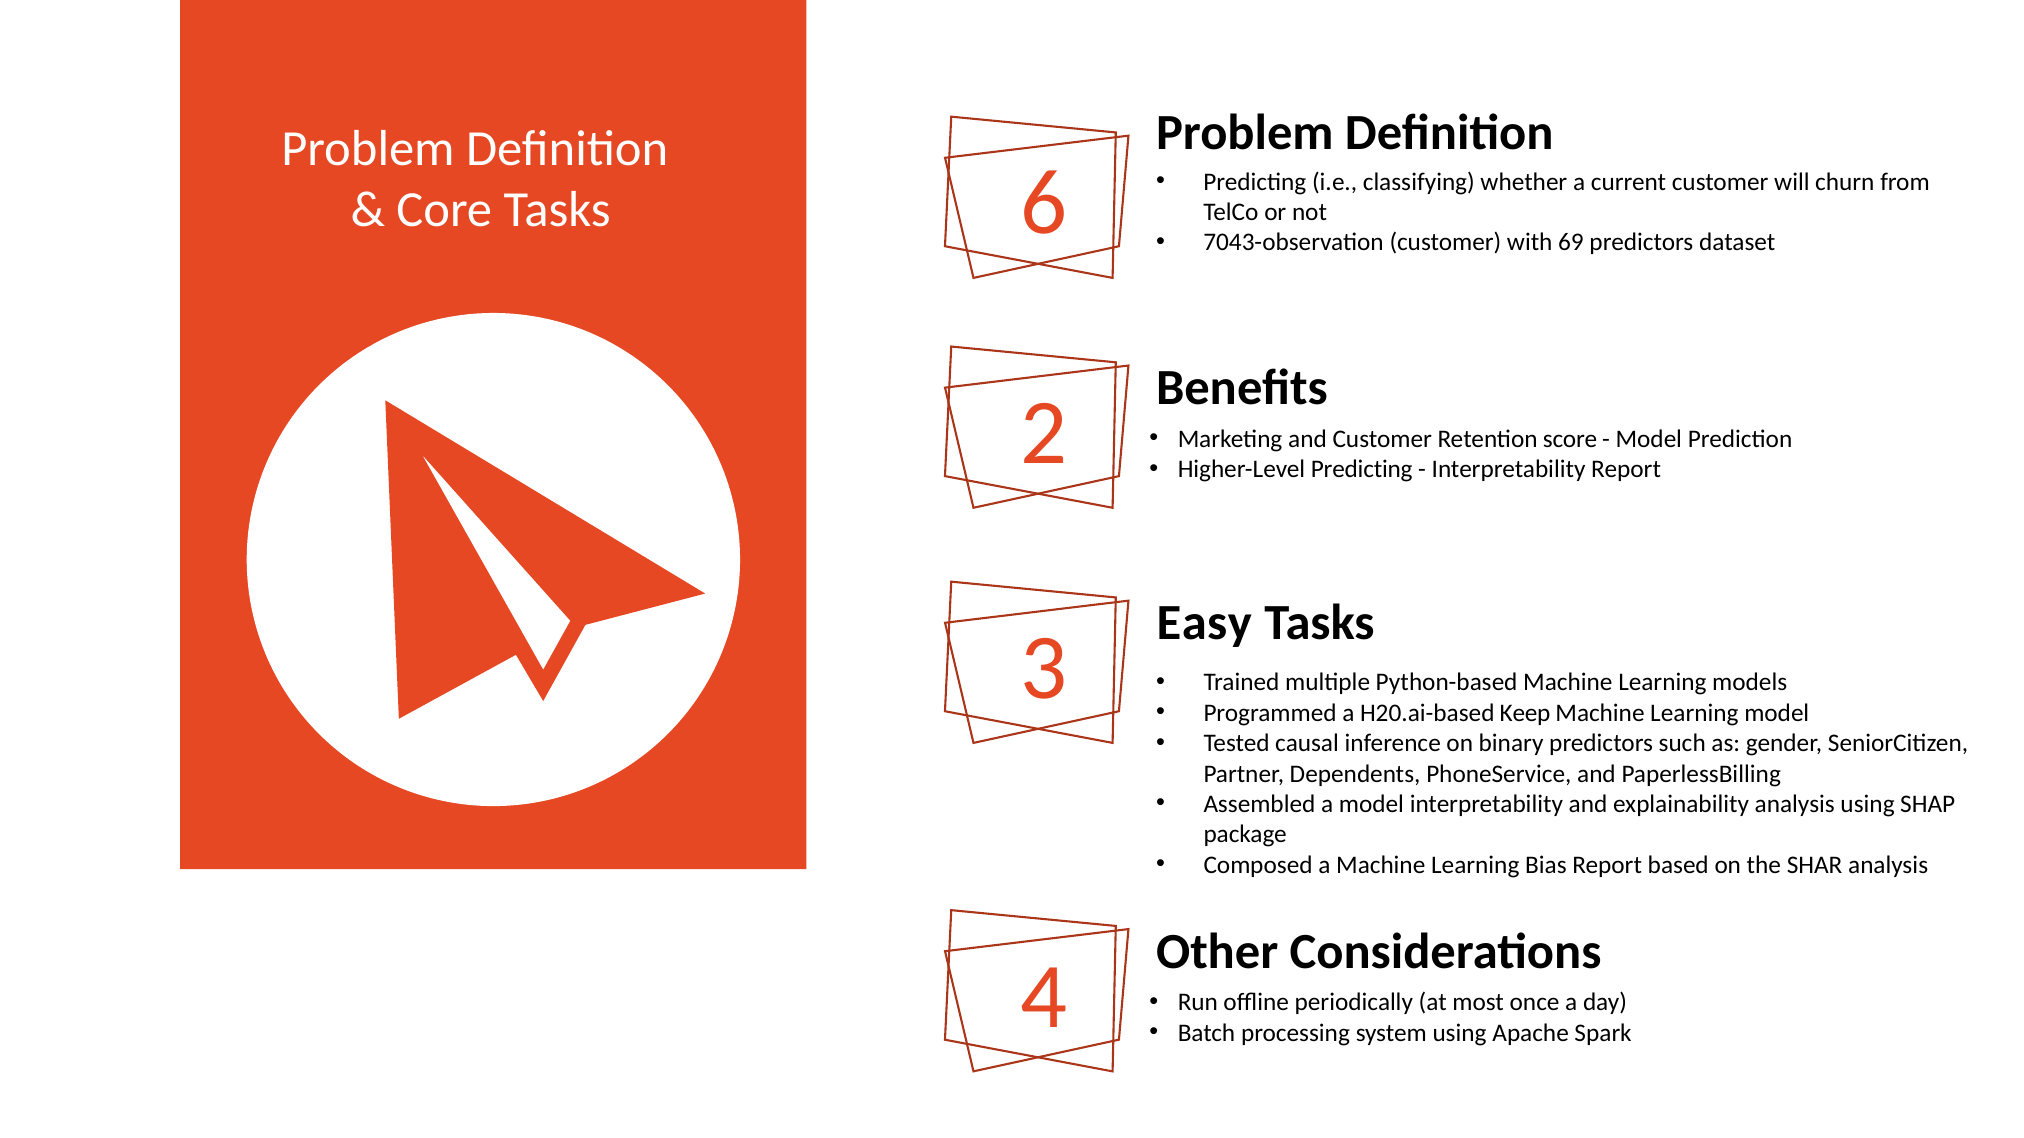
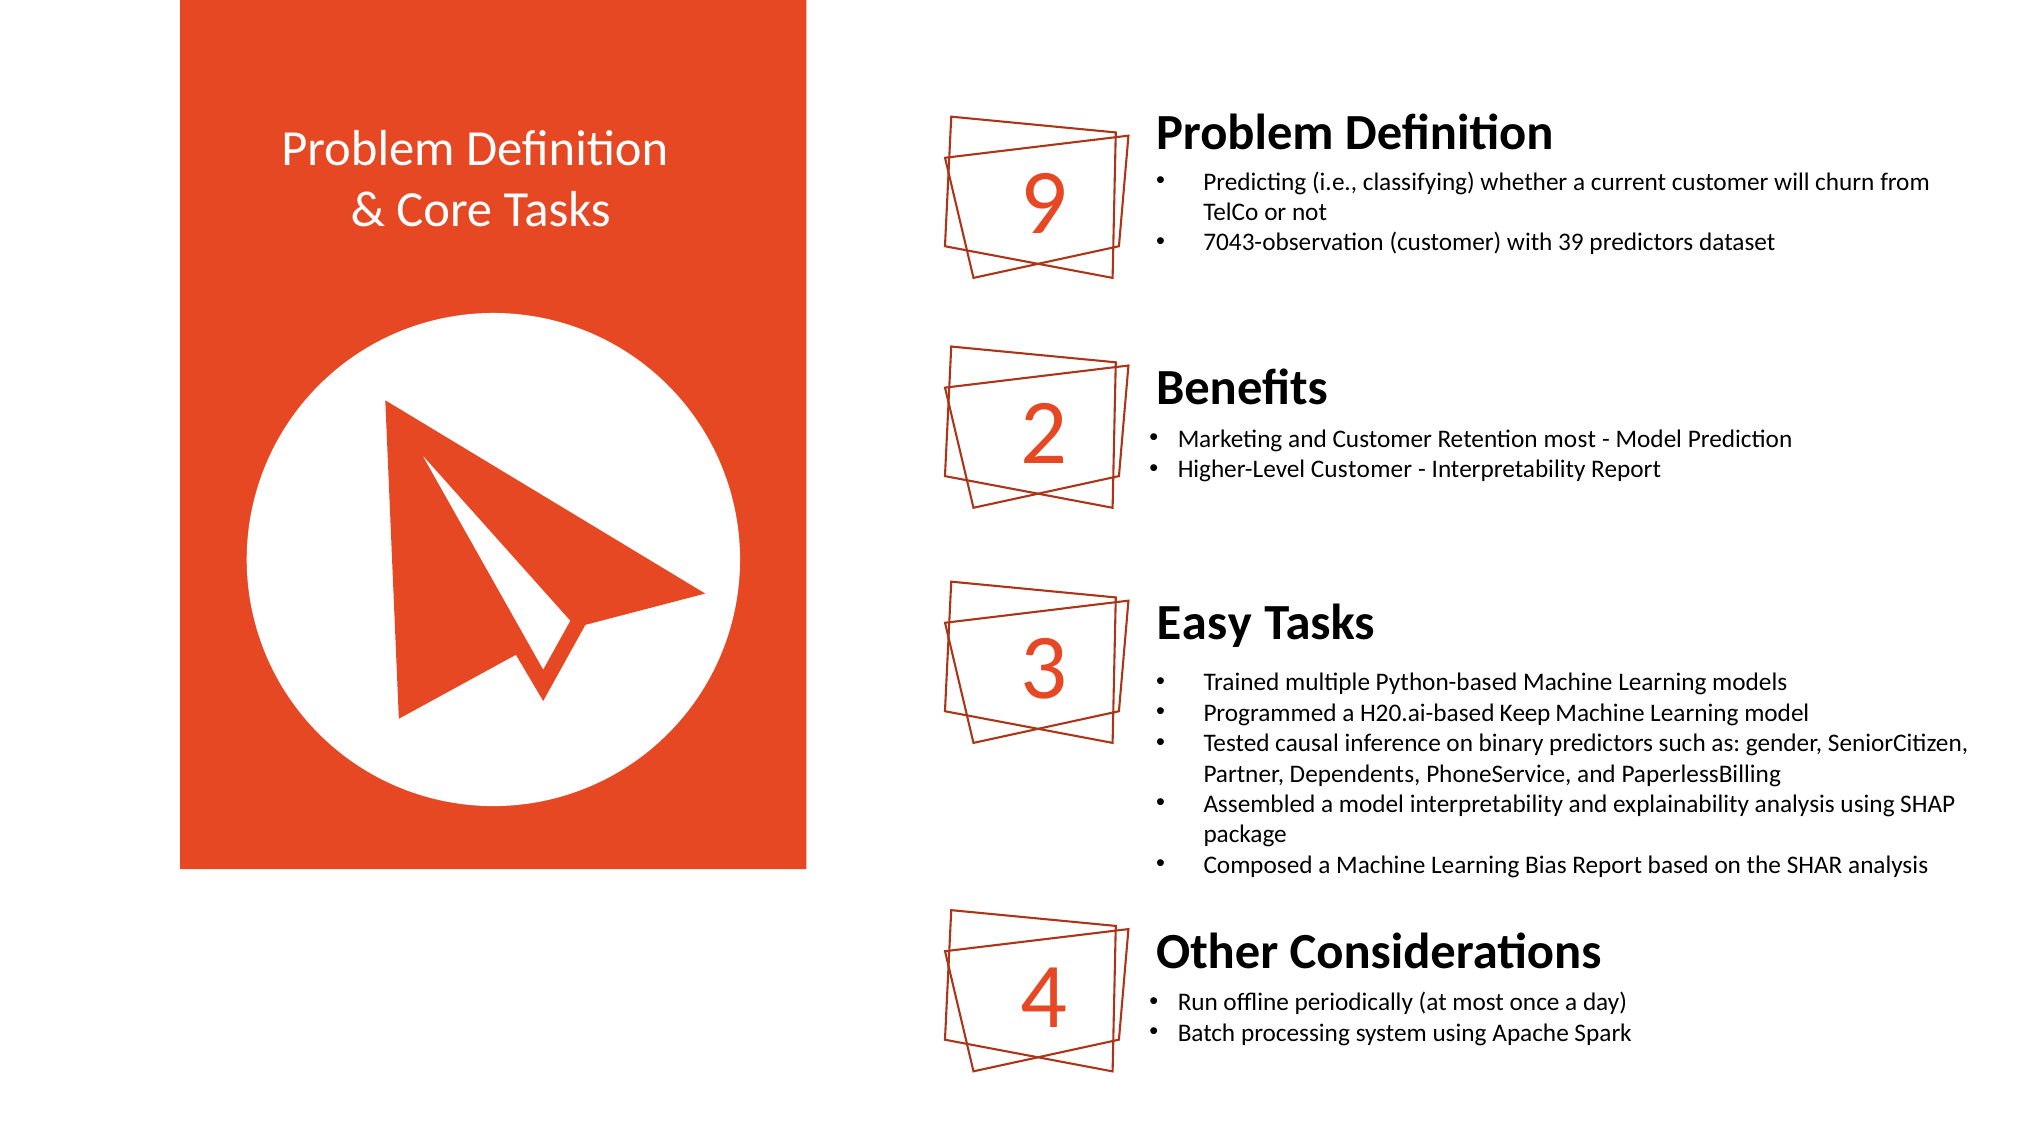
6: 6 -> 9 (1044, 203)
69: 69 -> 39 (1571, 243)
Retention score: score -> most (1570, 439)
Higher-Level Predicting: Predicting -> Customer (1362, 469)
